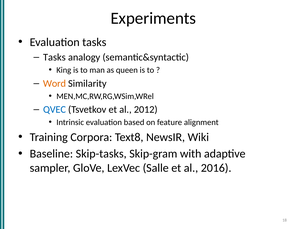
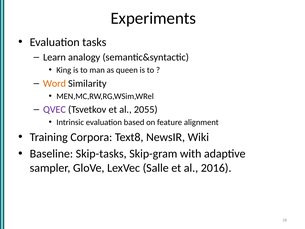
Tasks: Tasks -> Learn (54, 57)
QVEC colour: blue -> purple (54, 109)
2012: 2012 -> 2055 (146, 109)
